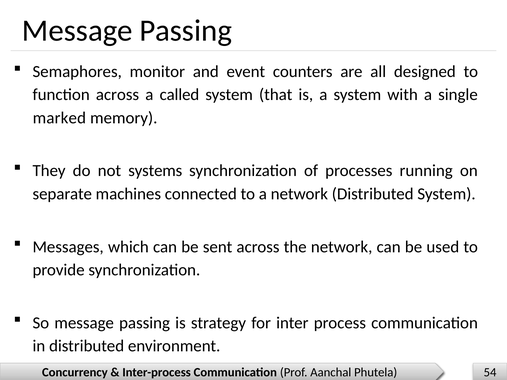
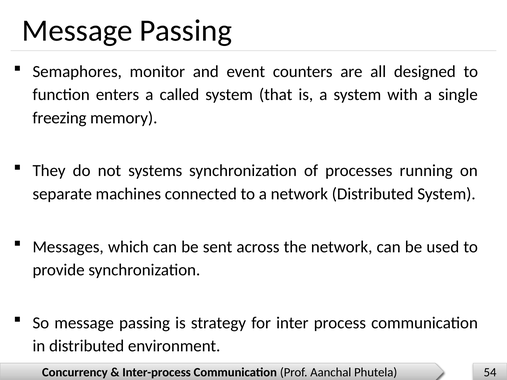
function across: across -> enters (118, 95)
marked: marked -> freezing (59, 118)
